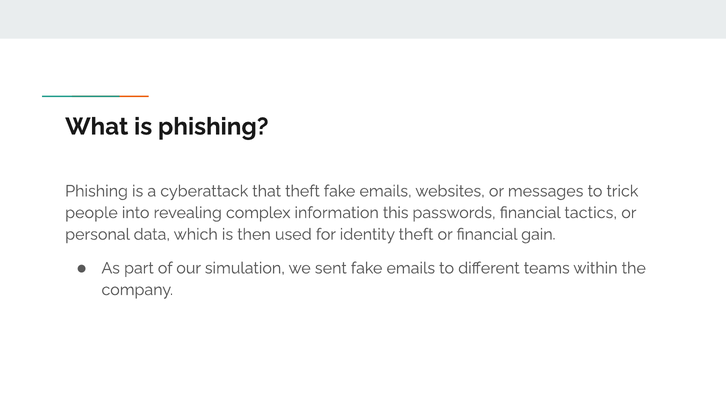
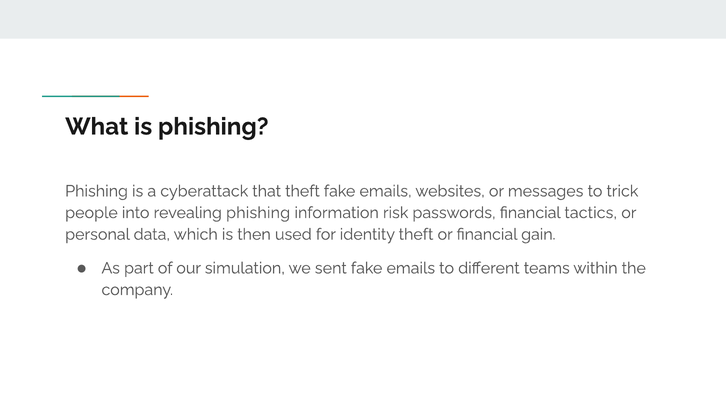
revealing complex: complex -> phishing (258, 213)
this: this -> risk (396, 213)
